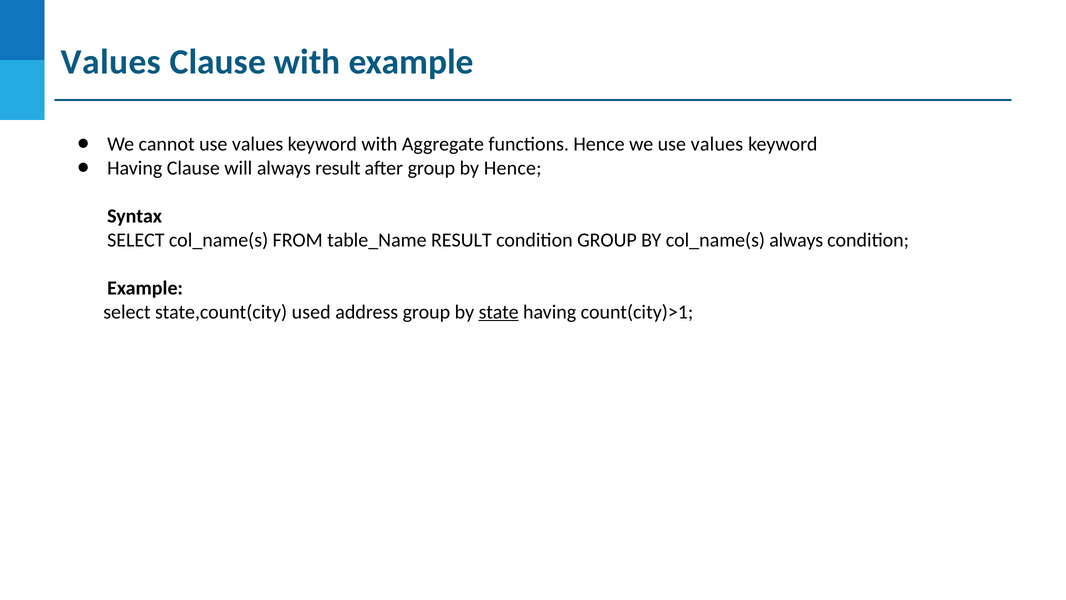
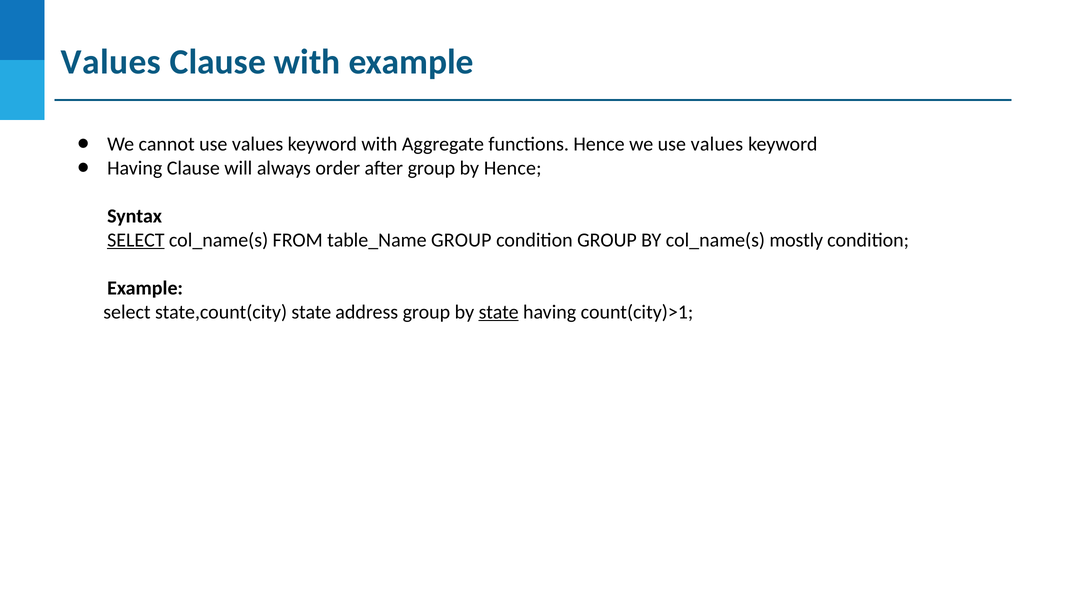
always result: result -> order (338, 168)
SELECT underline: none -> present (136, 240)
table_Name RESULT: RESULT -> GROUP (461, 240)
col_name(s always: always -> mostly (796, 240)
state,count(city used: used -> state (311, 312)
